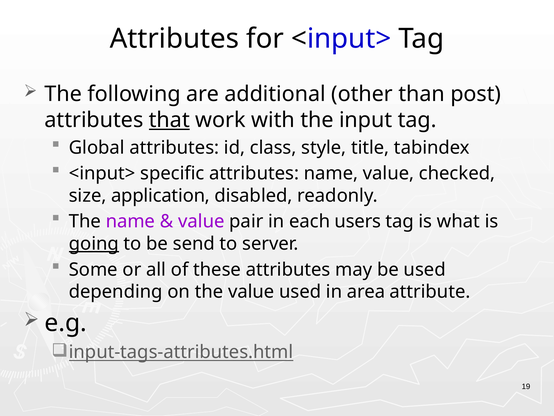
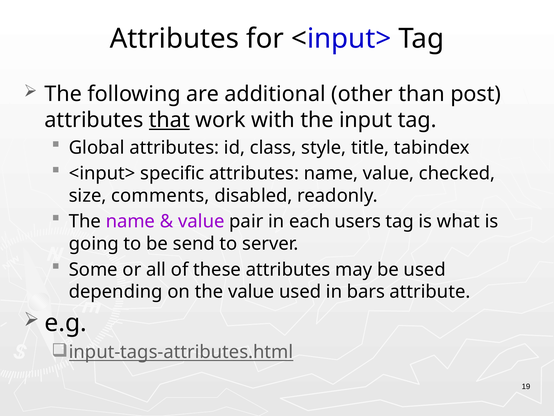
application: application -> comments (160, 195)
going underline: present -> none (94, 243)
area: area -> bars (366, 291)
